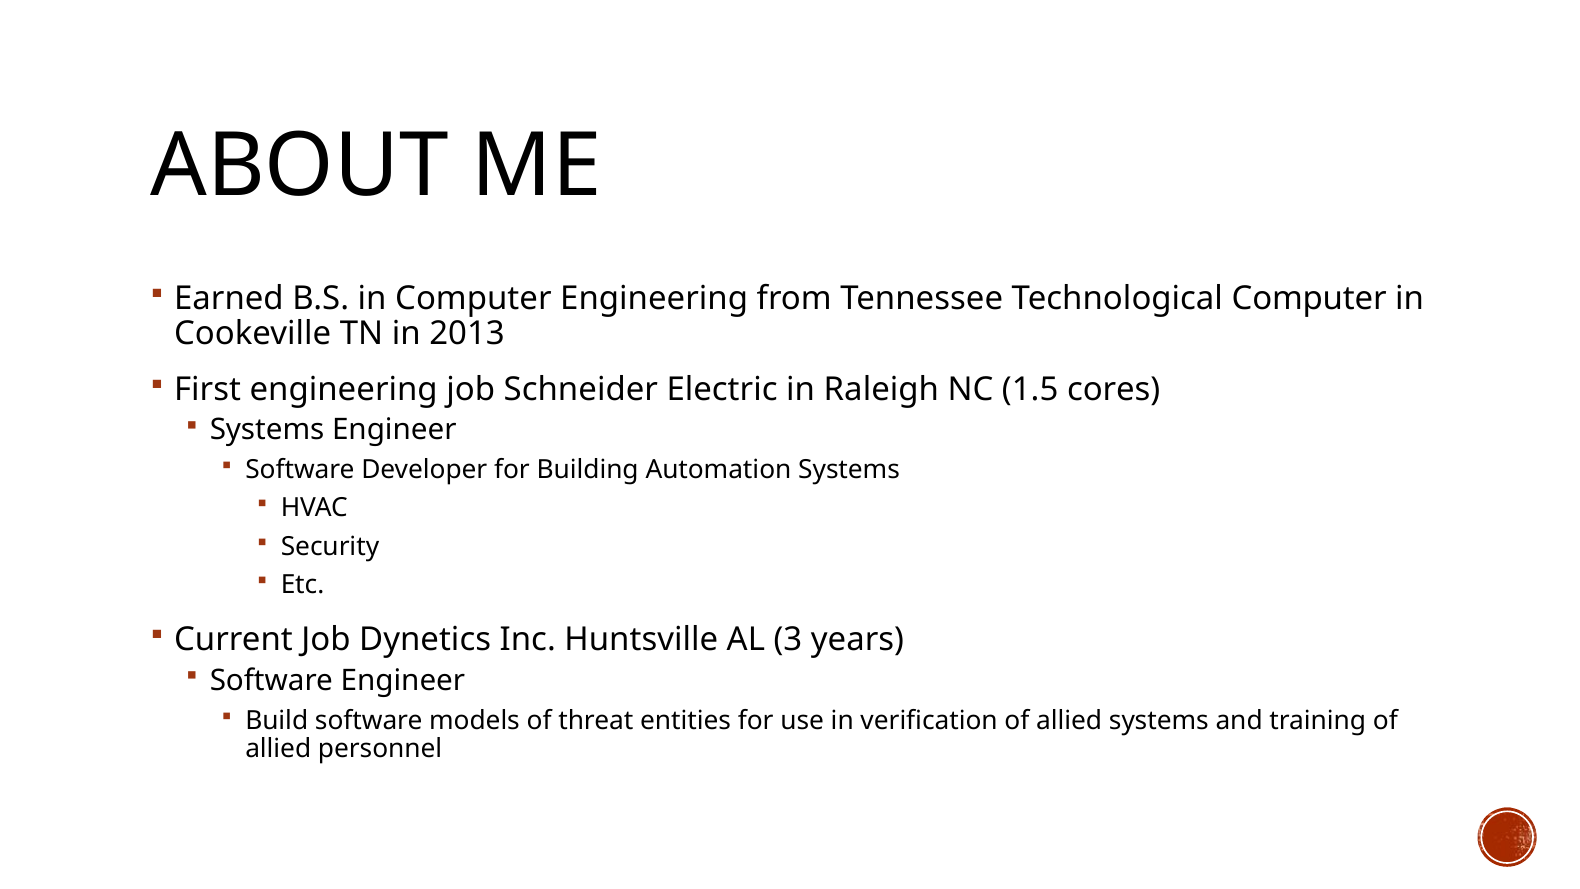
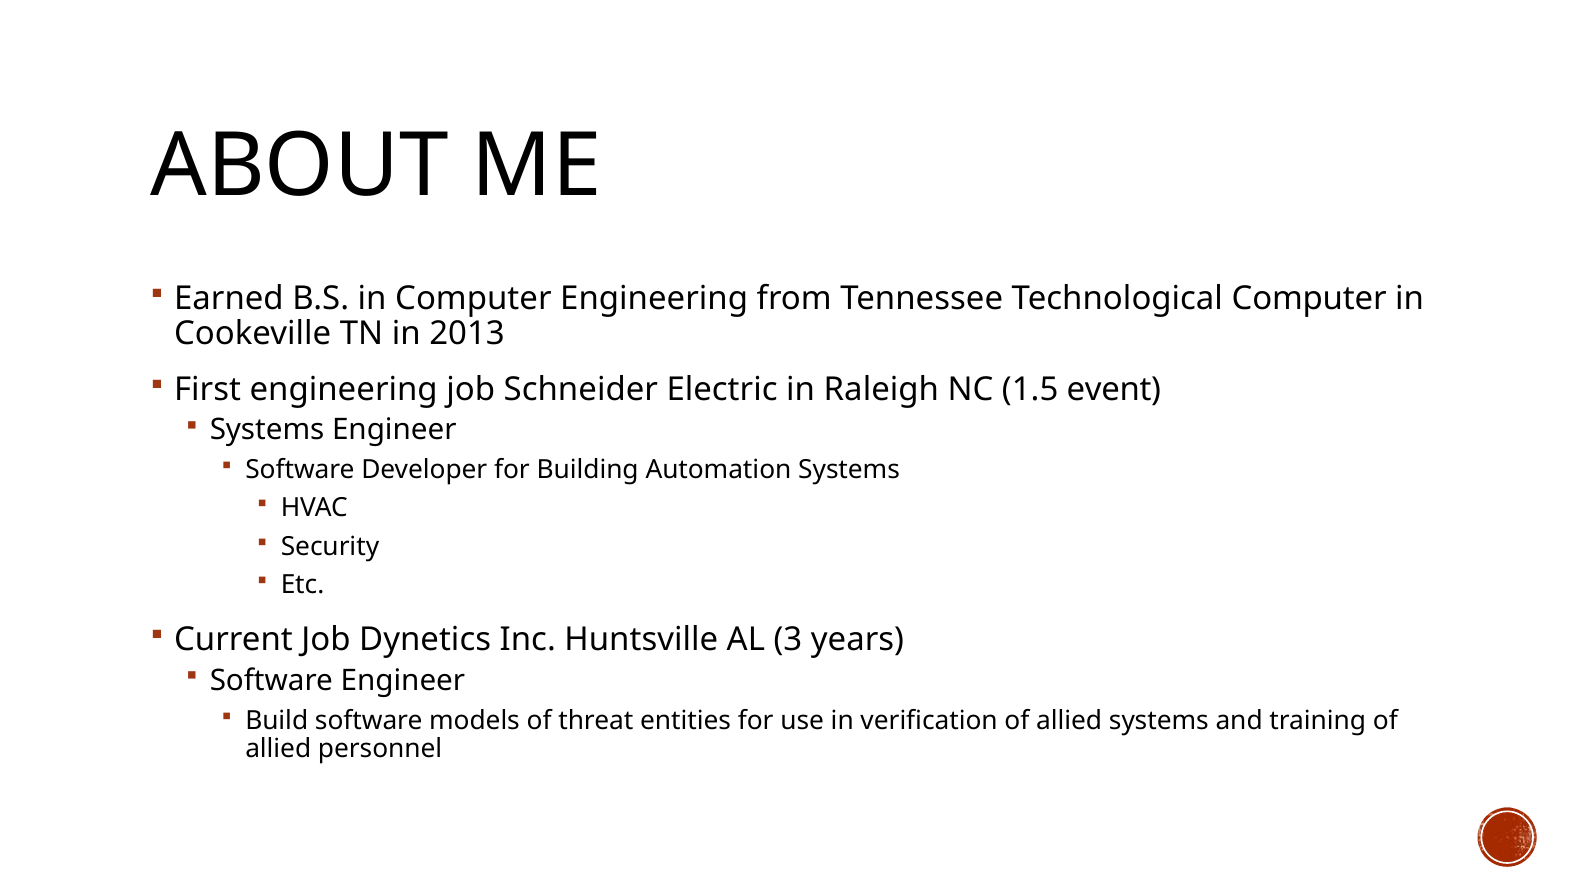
cores: cores -> event (1114, 389)
